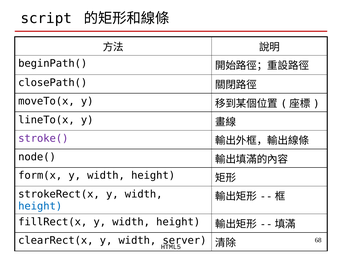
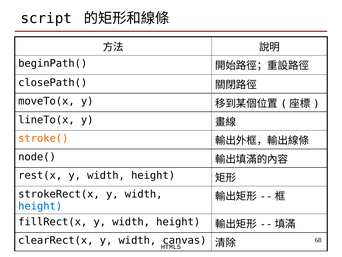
stroke( colour: purple -> orange (43, 138)
form(x: form(x -> rest(x (40, 175)
server: server -> canvas (184, 240)
